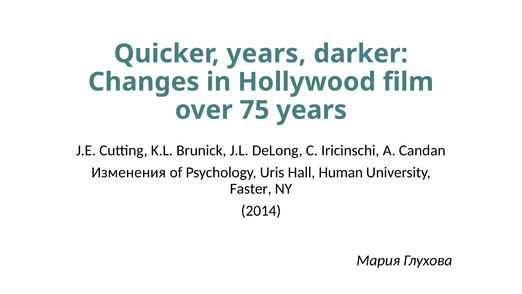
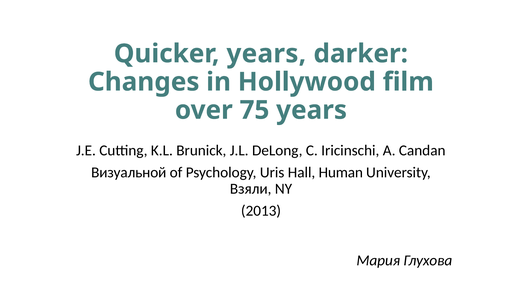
Изменения: Изменения -> Визуальной (129, 172)
Faster: Faster -> Взяли (251, 189)
2014: 2014 -> 2013 (261, 211)
